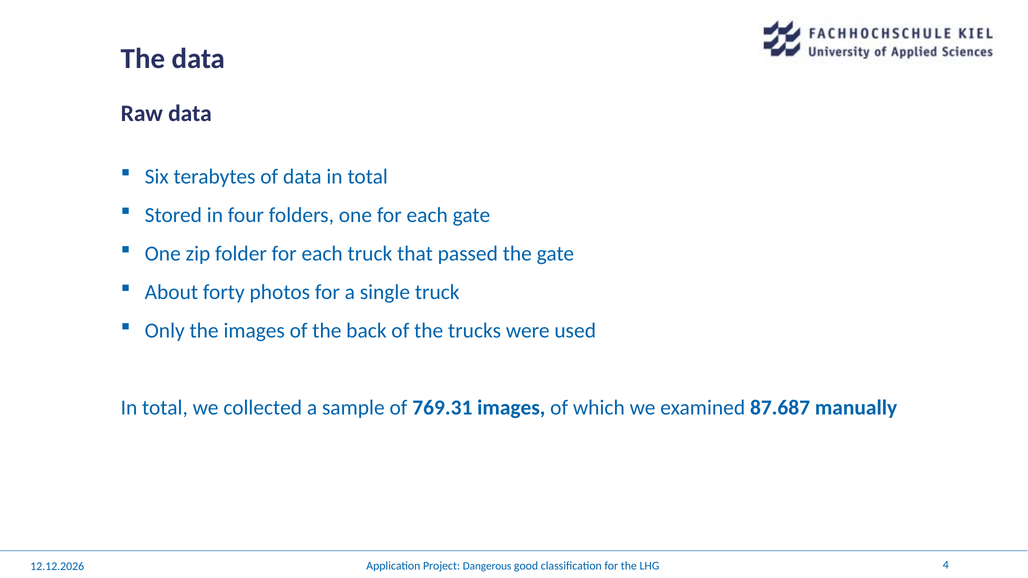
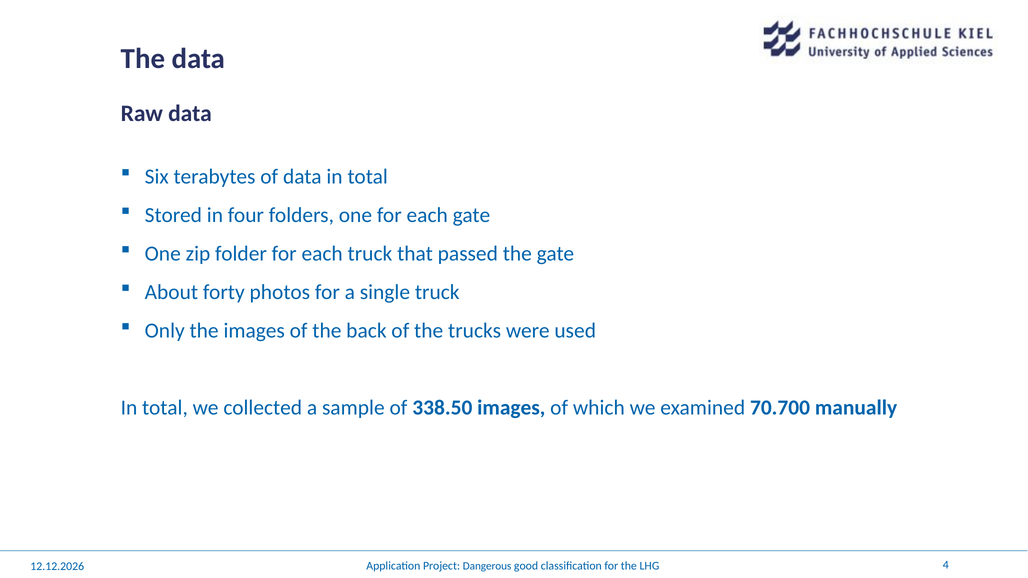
769.31: 769.31 -> 338.50 (442, 408)
87.687: 87.687 -> 70.700 (780, 408)
